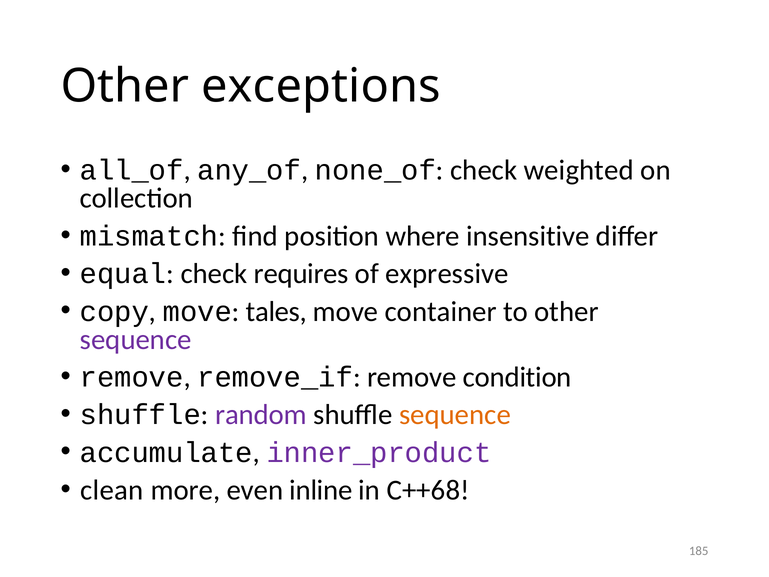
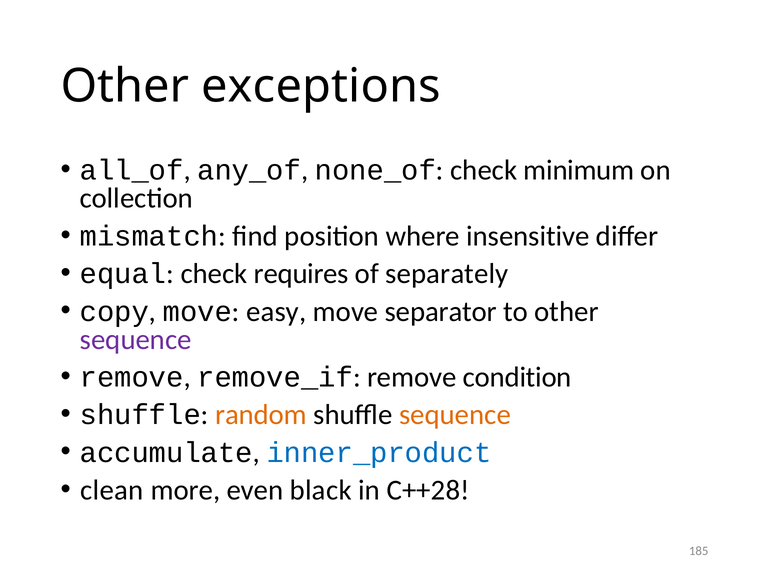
weighted: weighted -> minimum (579, 170)
expressive: expressive -> separately (447, 274)
tales: tales -> easy (276, 311)
container: container -> separator (441, 311)
random colour: purple -> orange (261, 415)
inner_product colour: purple -> blue (379, 452)
inline: inline -> black (321, 490)
C++68: C++68 -> C++28 (428, 490)
